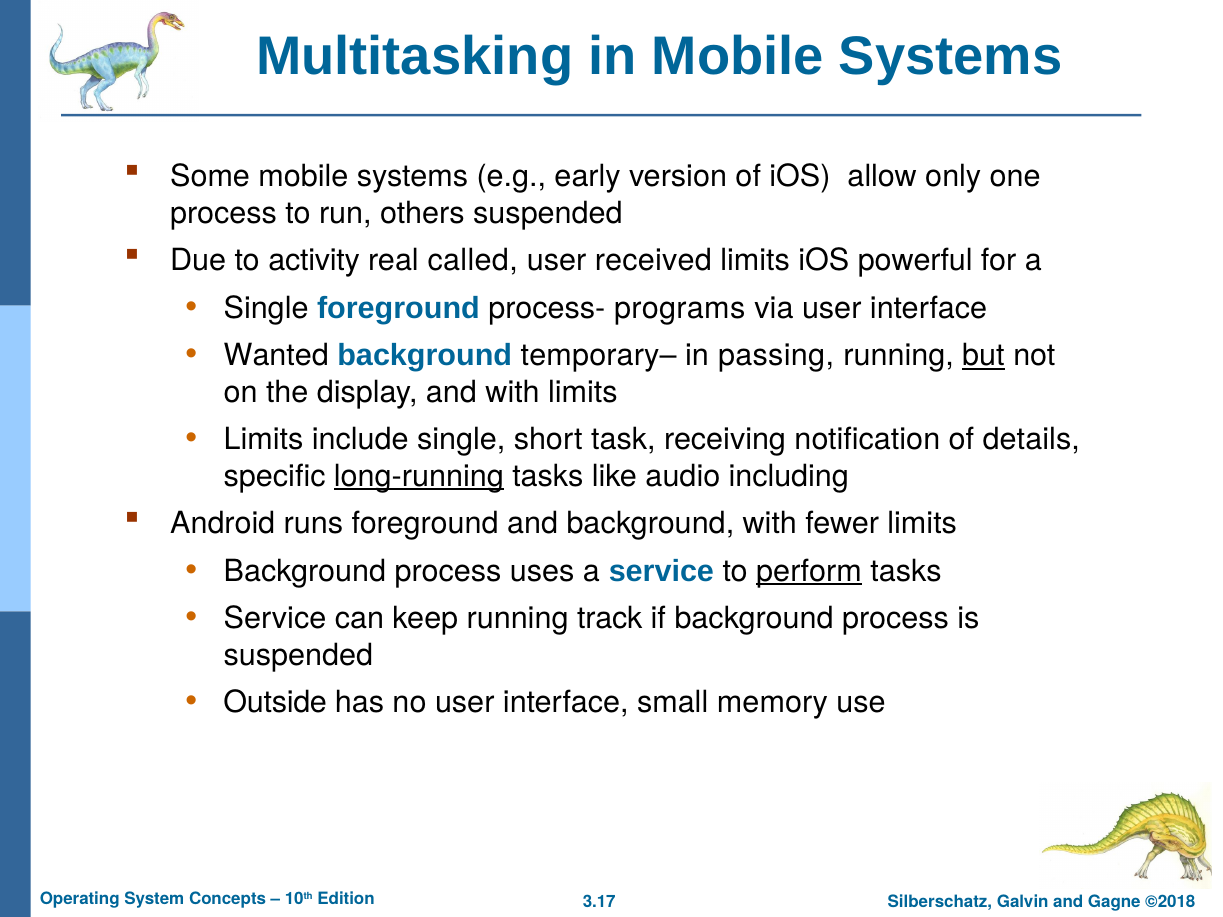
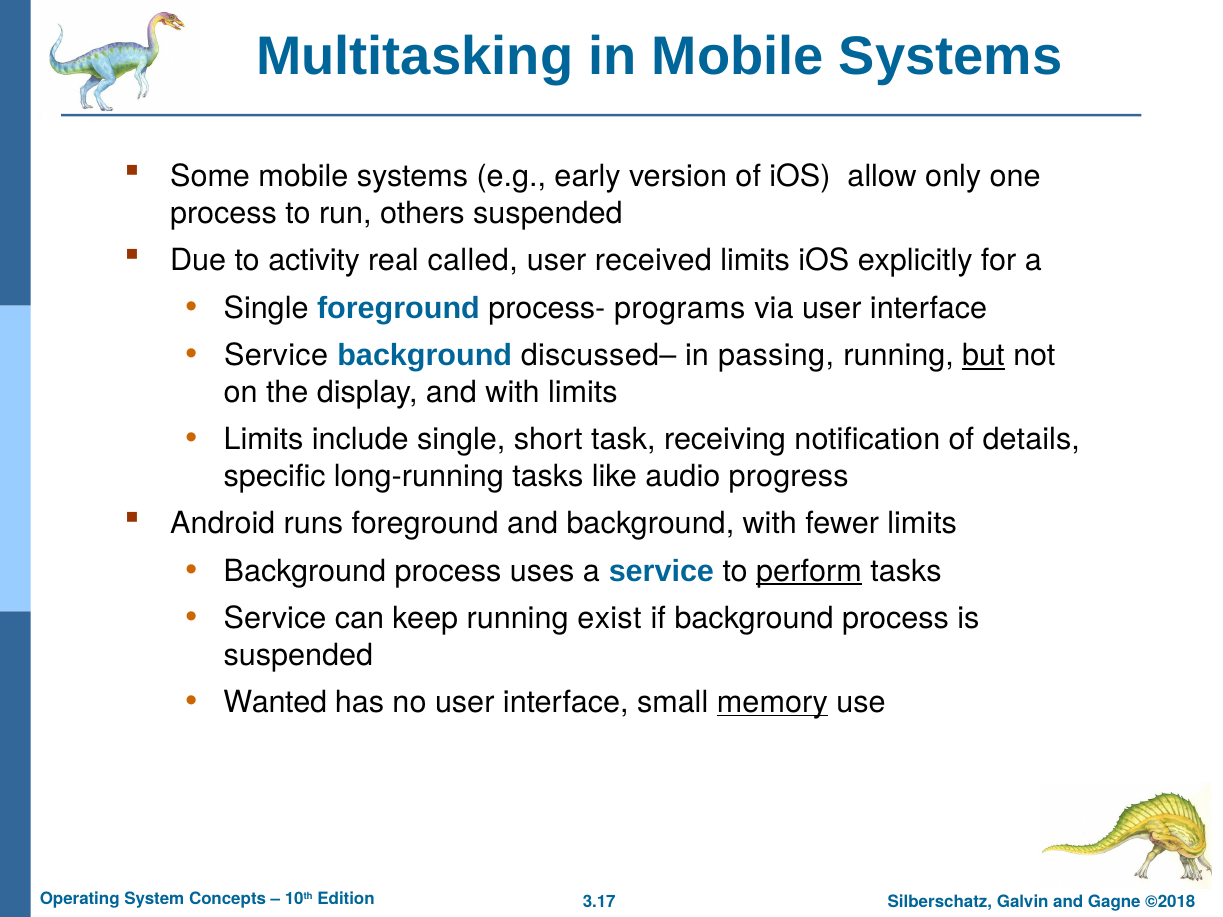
powerful: powerful -> explicitly (915, 261)
Wanted: Wanted -> Service (276, 356)
temporary–: temporary– -> discussed– (599, 356)
long-running underline: present -> none (419, 476)
including: including -> progress (789, 476)
track: track -> exist (609, 618)
Outside: Outside -> Wanted (275, 703)
memory underline: none -> present (772, 703)
